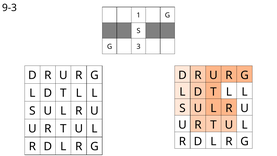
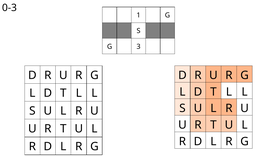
9-3: 9-3 -> 0-3 (9, 8)
